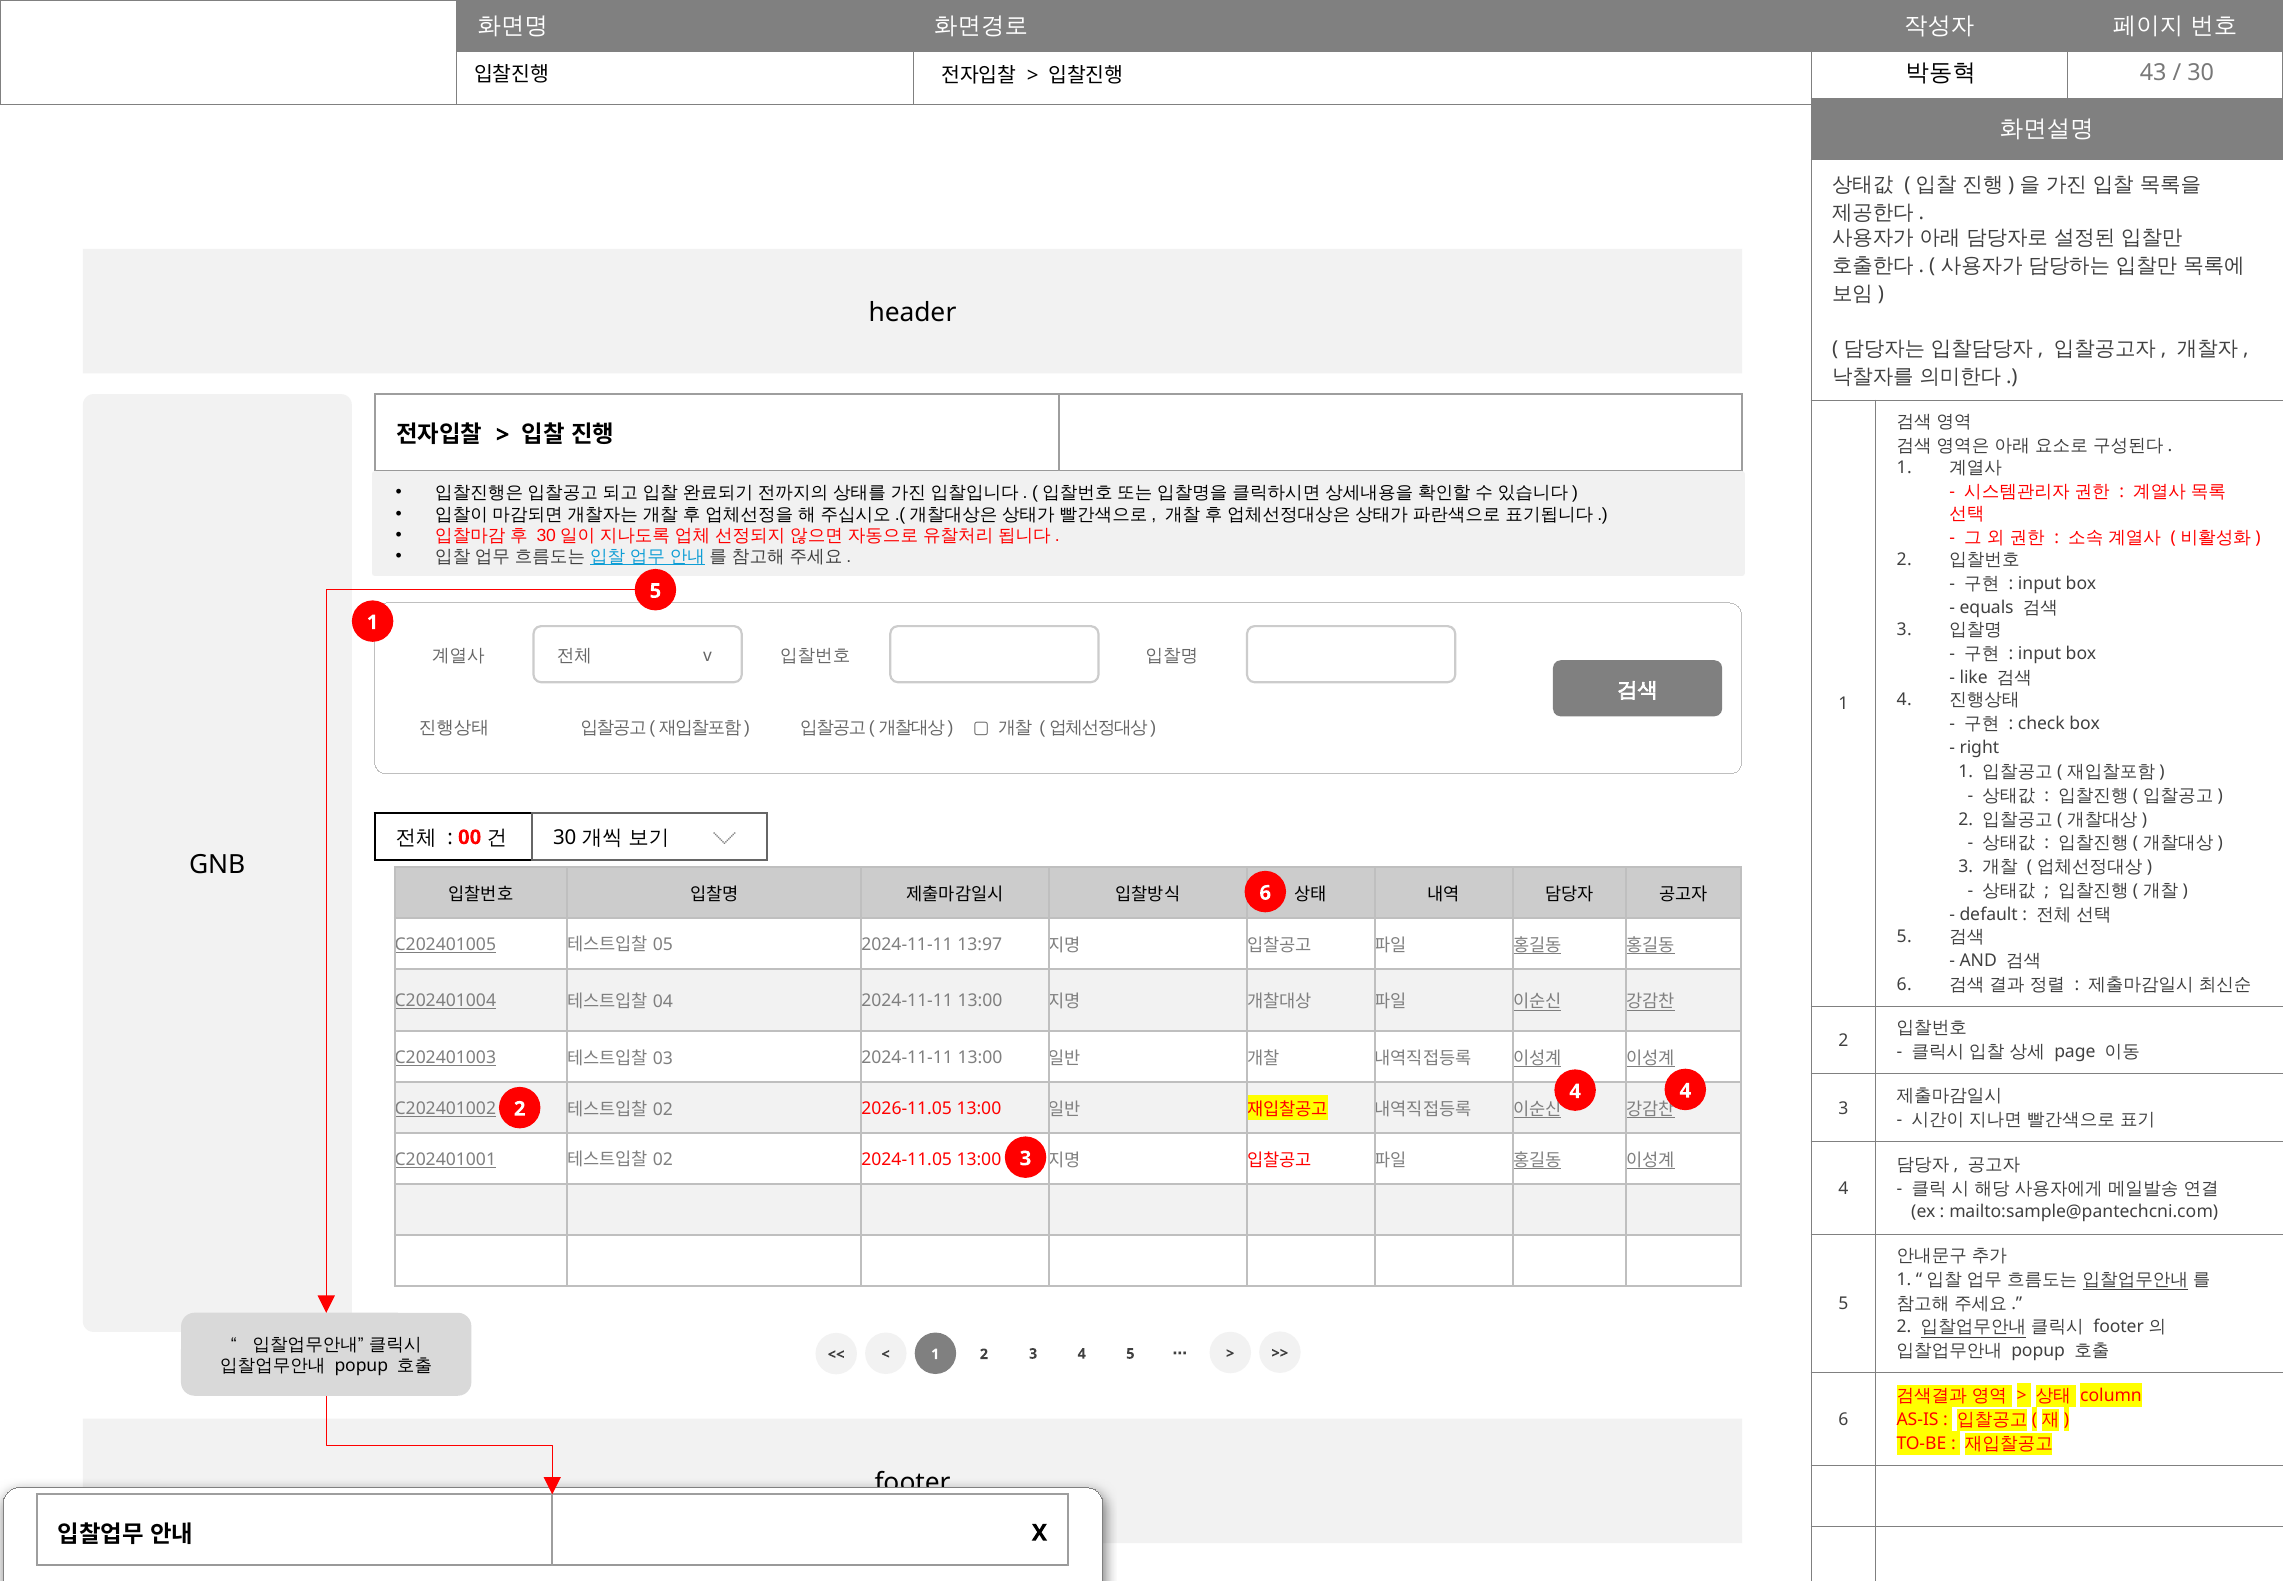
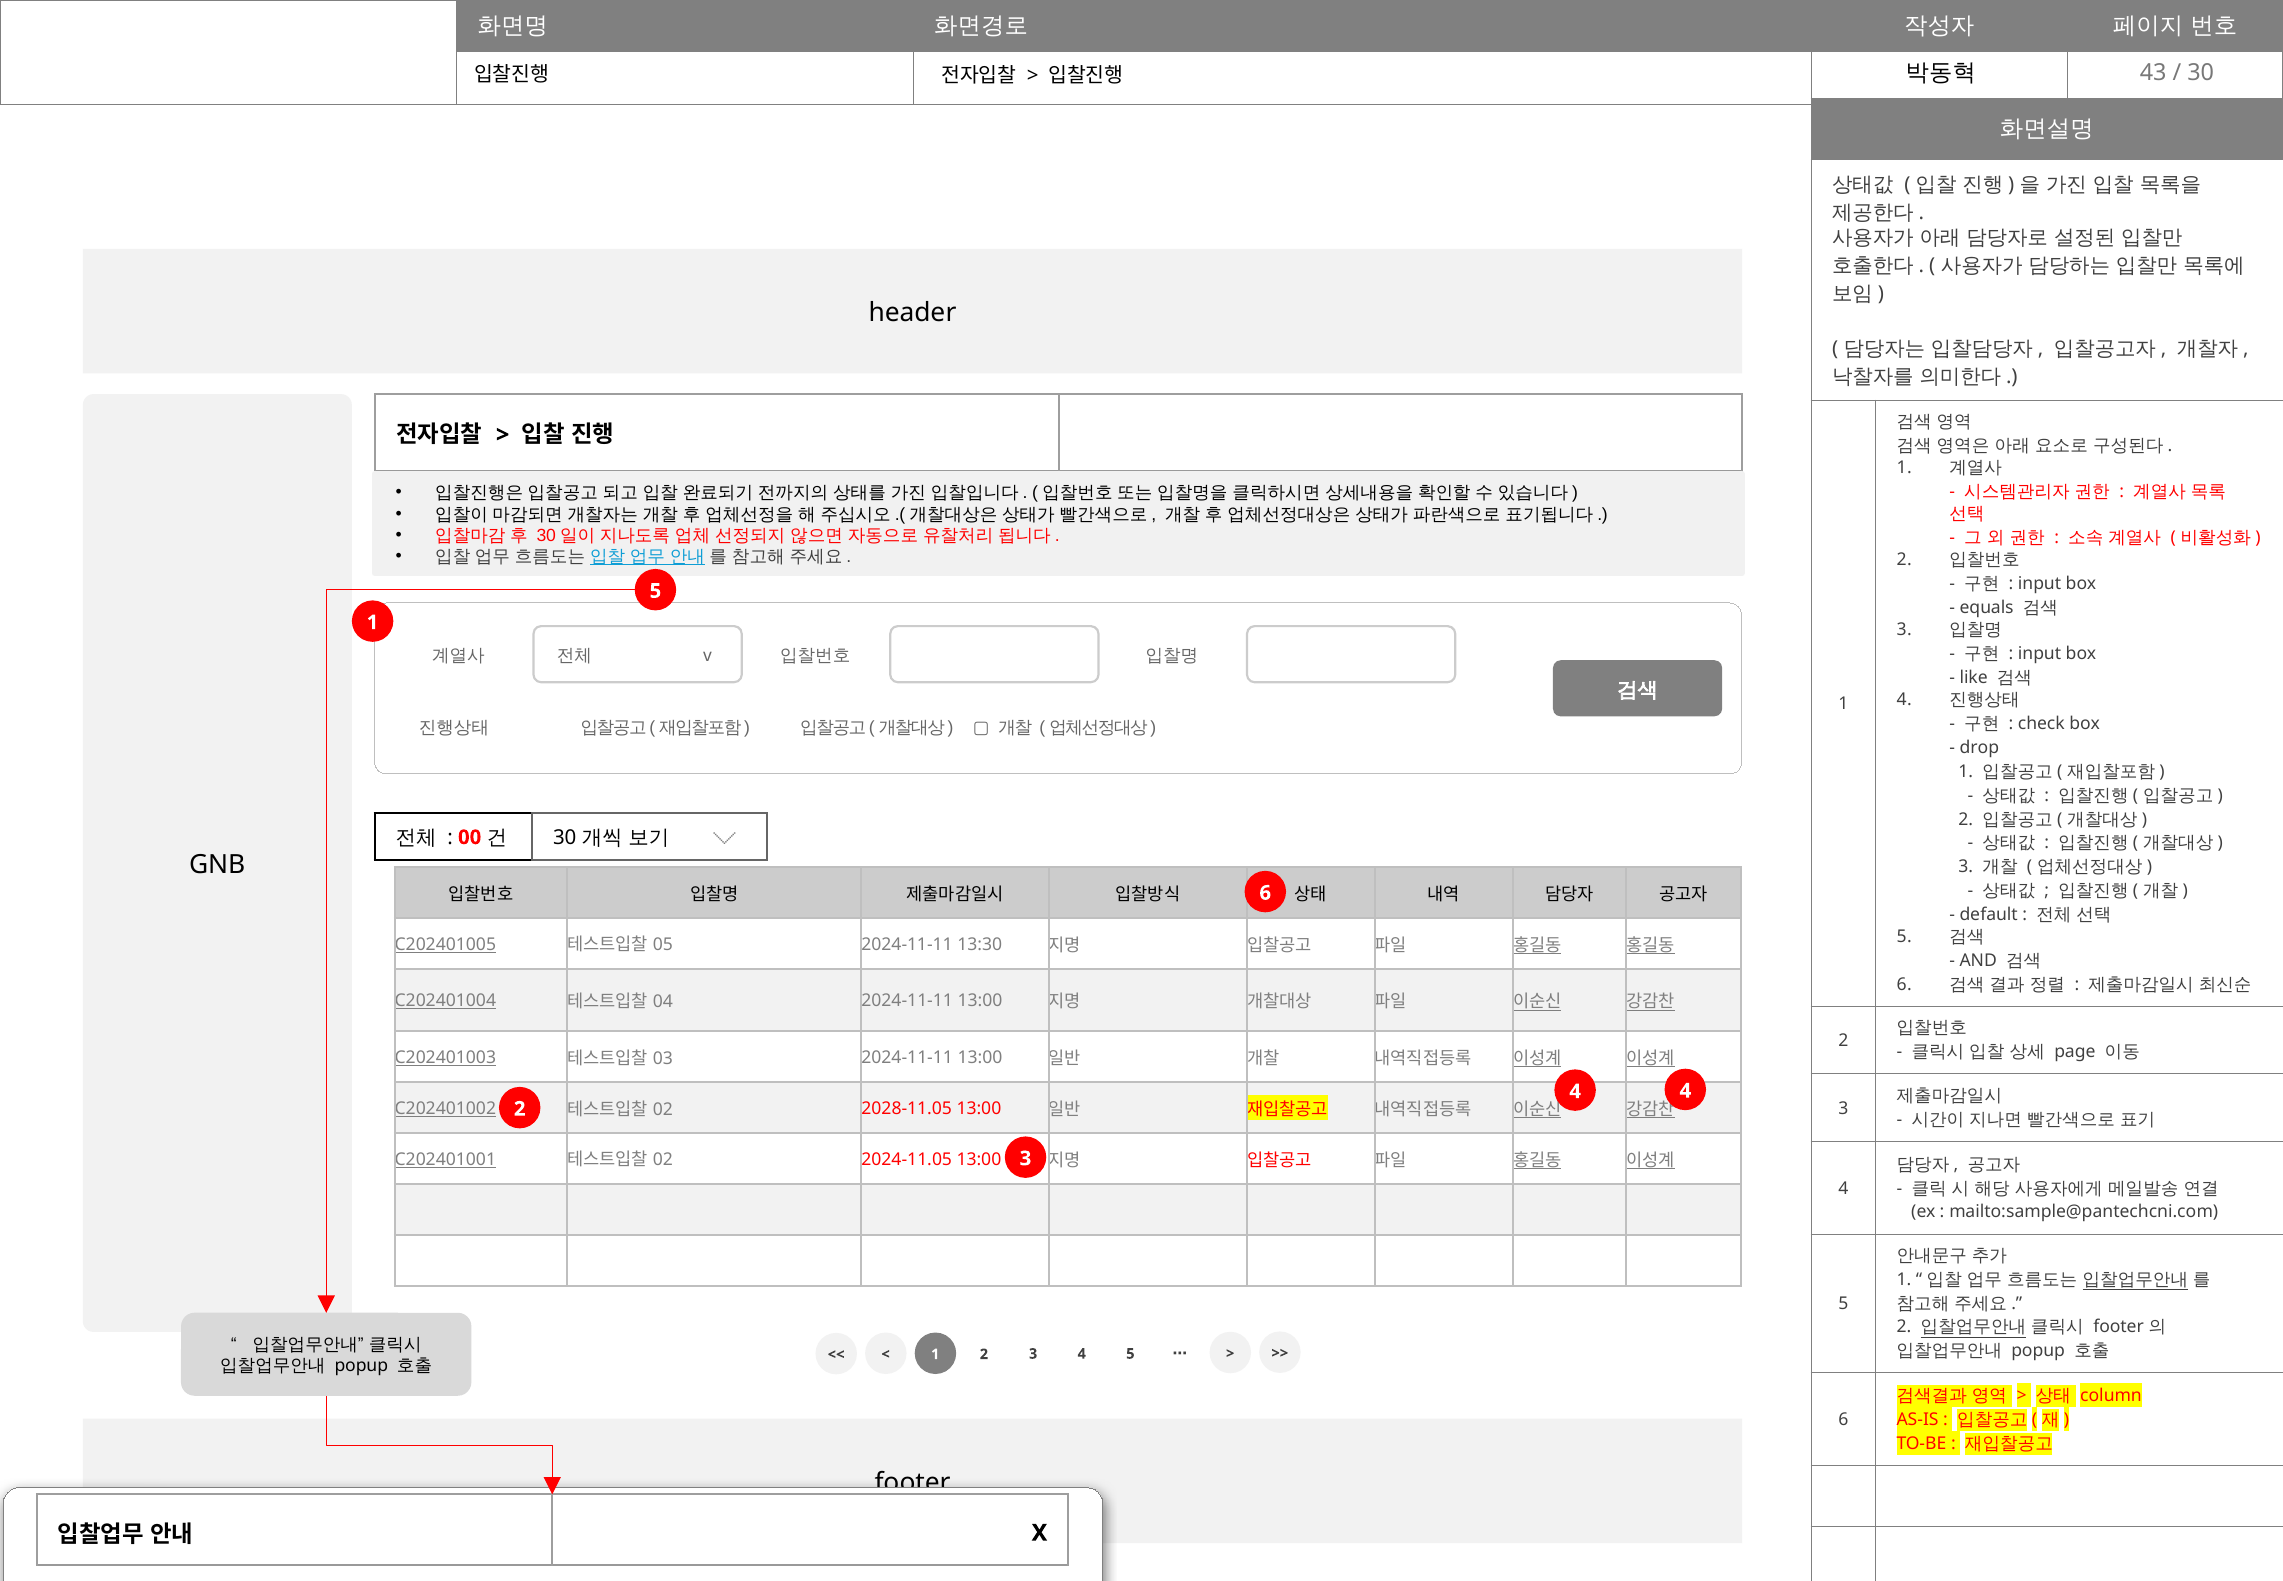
right: right -> drop (1979, 747)
13:97: 13:97 -> 13:30 (980, 944)
2026-11.05: 2026-11.05 -> 2028-11.05 (907, 1108)
